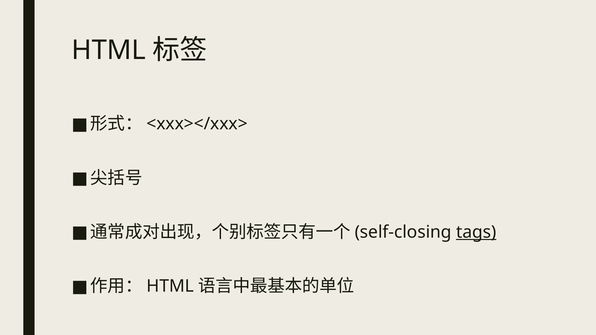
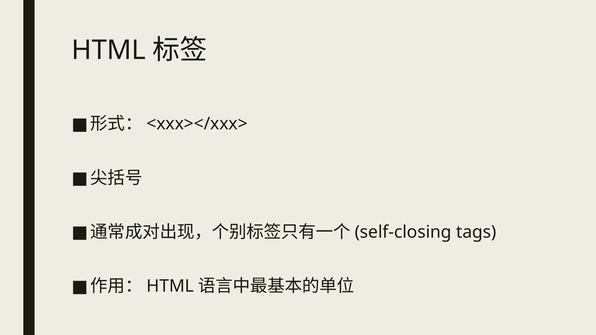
tags underline: present -> none (476, 232)
